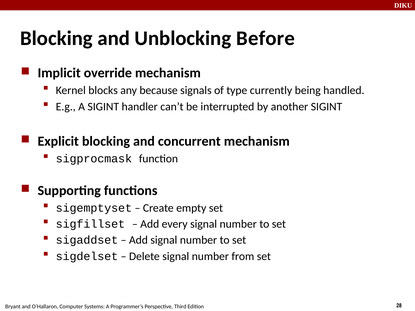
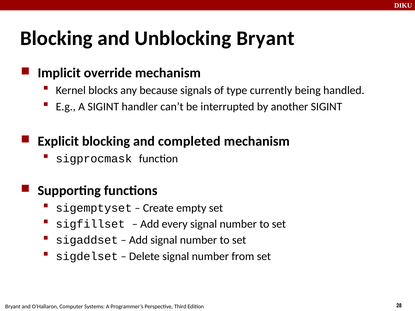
Unblocking Before: Before -> Bryant (266, 38)
concurrent: concurrent -> completed (189, 141)
